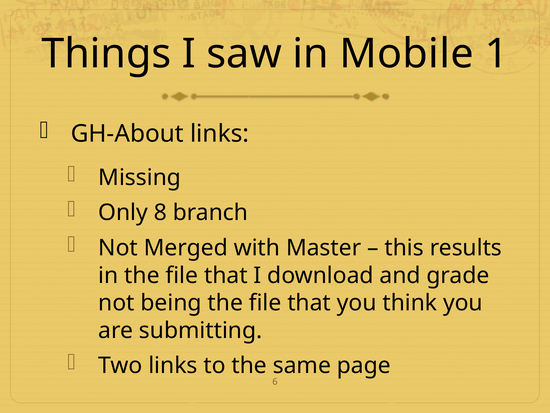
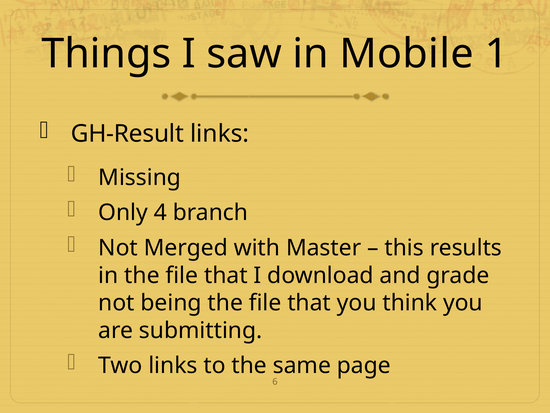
GH-About: GH-About -> GH-Result (127, 134)
8: 8 -> 4 (160, 212)
